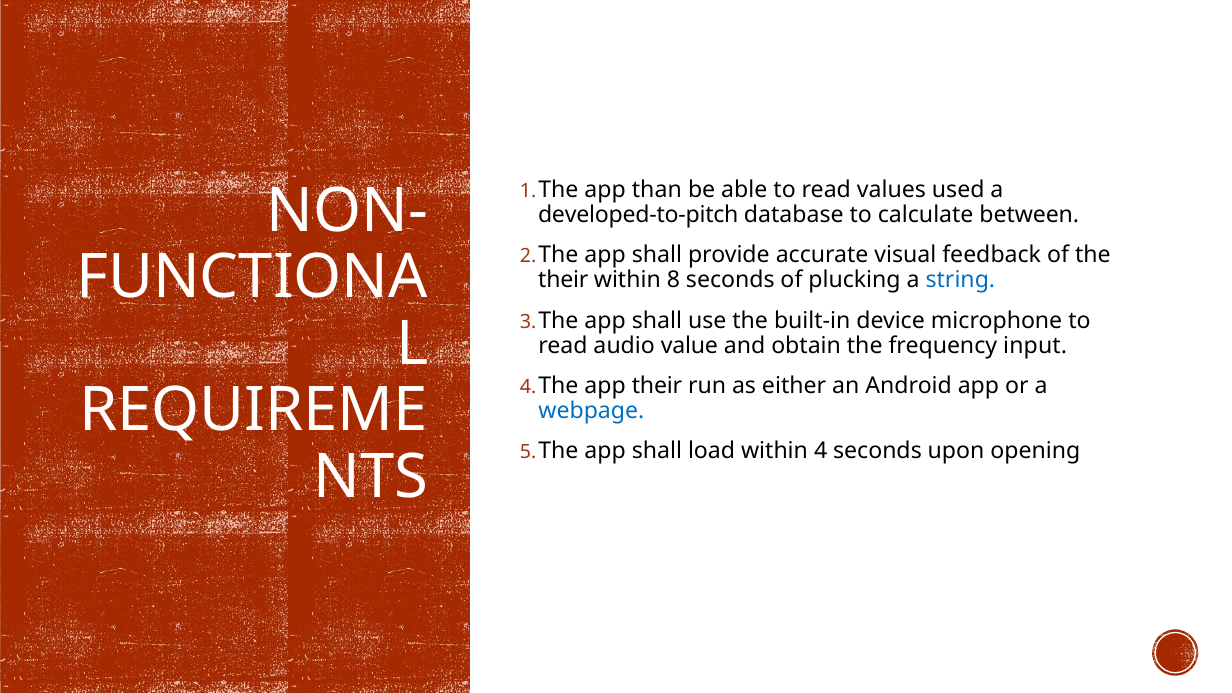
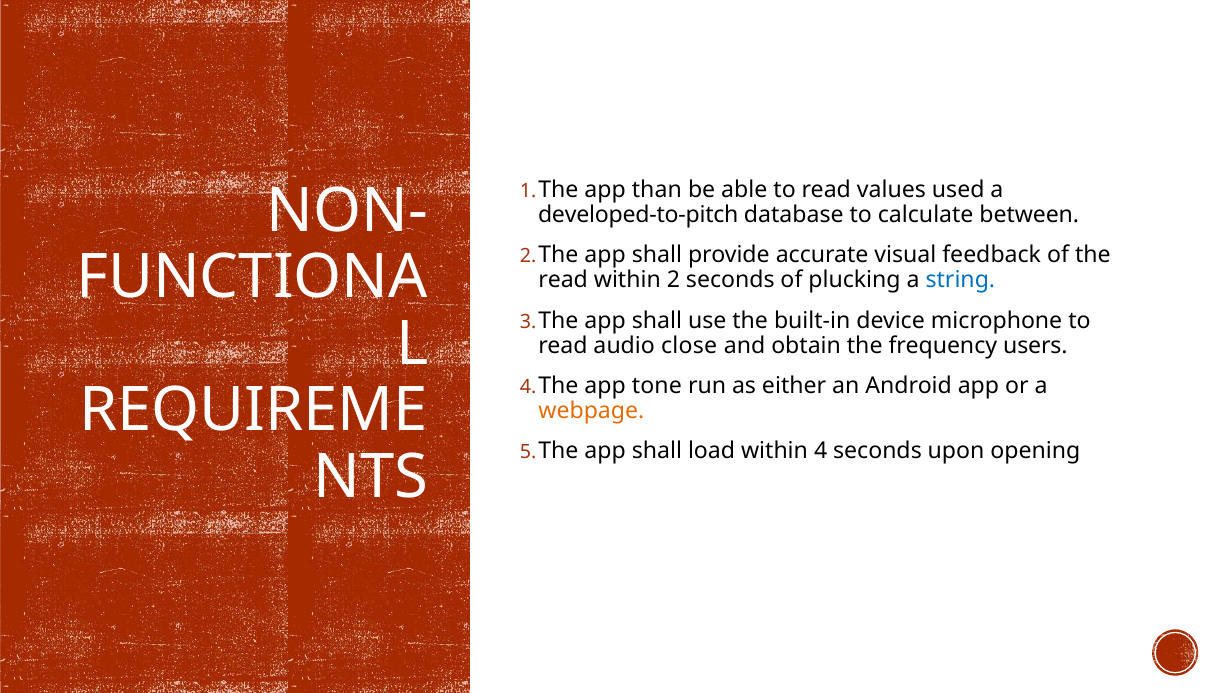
their: their -> read (563, 280)
8: 8 -> 2 (673, 280)
value: value -> close (689, 345)
input: input -> users (1035, 345)
app their: their -> tone (657, 386)
webpage colour: blue -> orange (591, 411)
